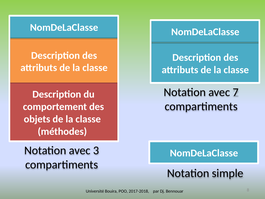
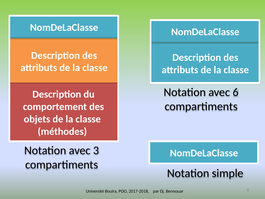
7: 7 -> 6 (236, 92)
